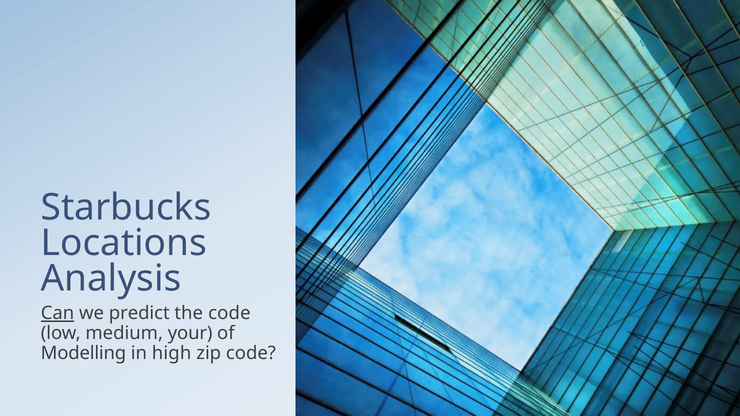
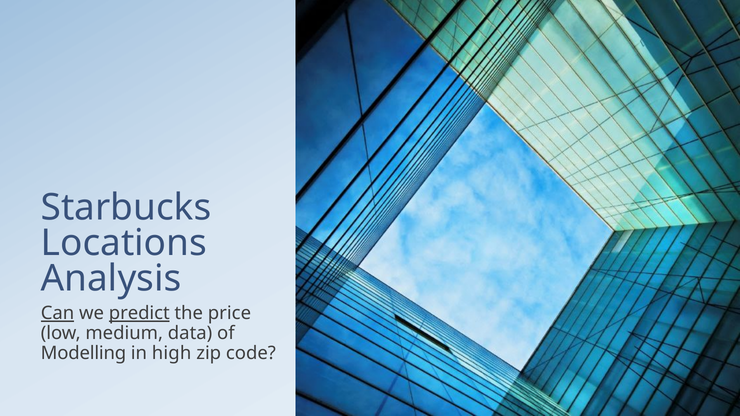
predict underline: none -> present (139, 314)
the code: code -> price (229, 314)
your: your -> data (190, 334)
